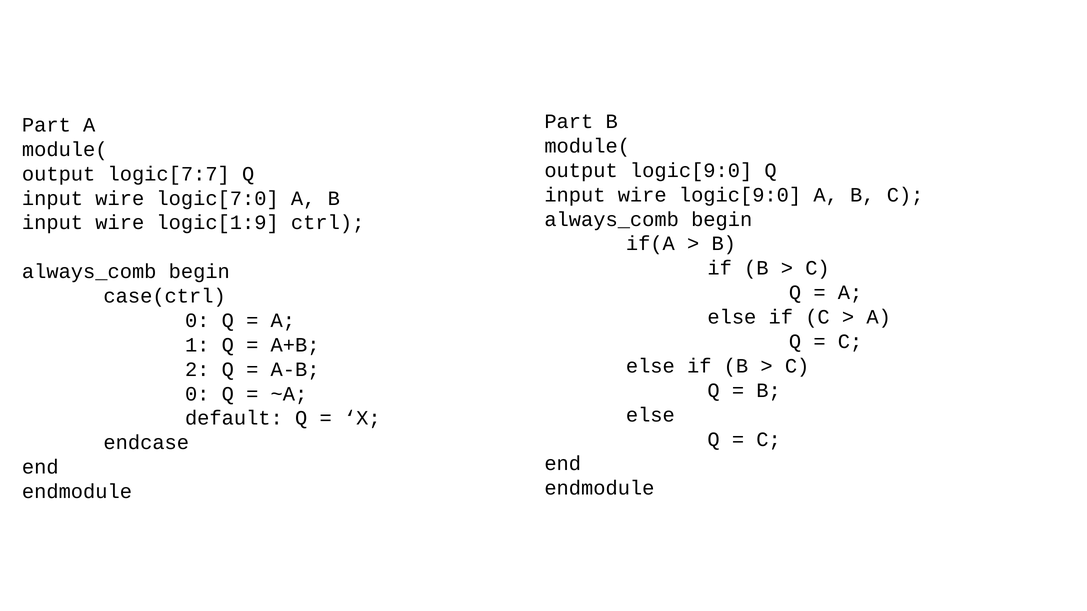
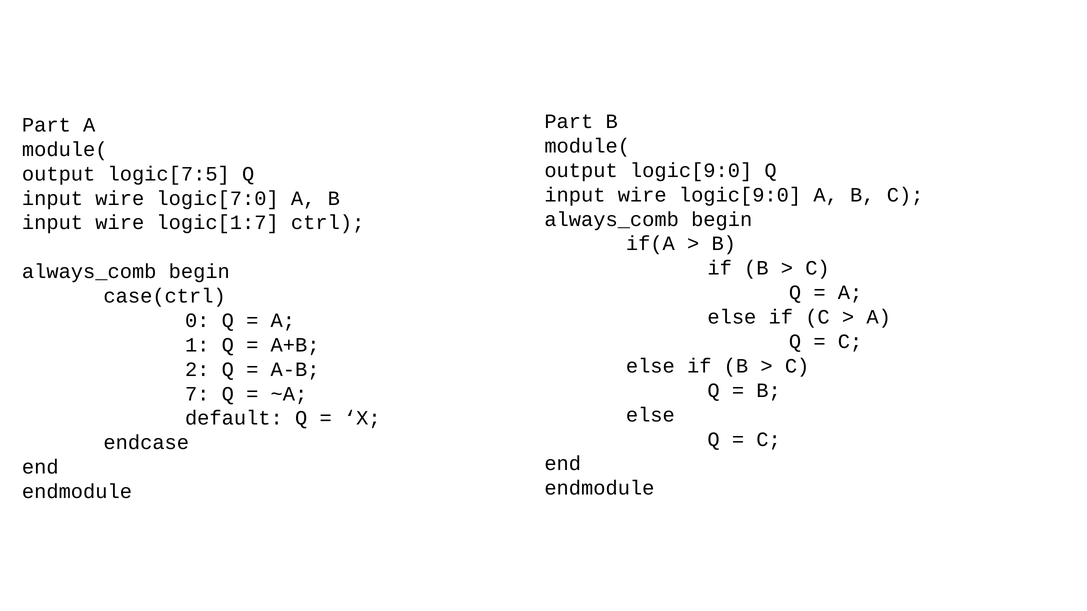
logic[7:7: logic[7:7 -> logic[7:5 (169, 174)
logic[1:9: logic[1:9 -> logic[1:7 (218, 223)
0: 0 -> 7 (197, 394)
